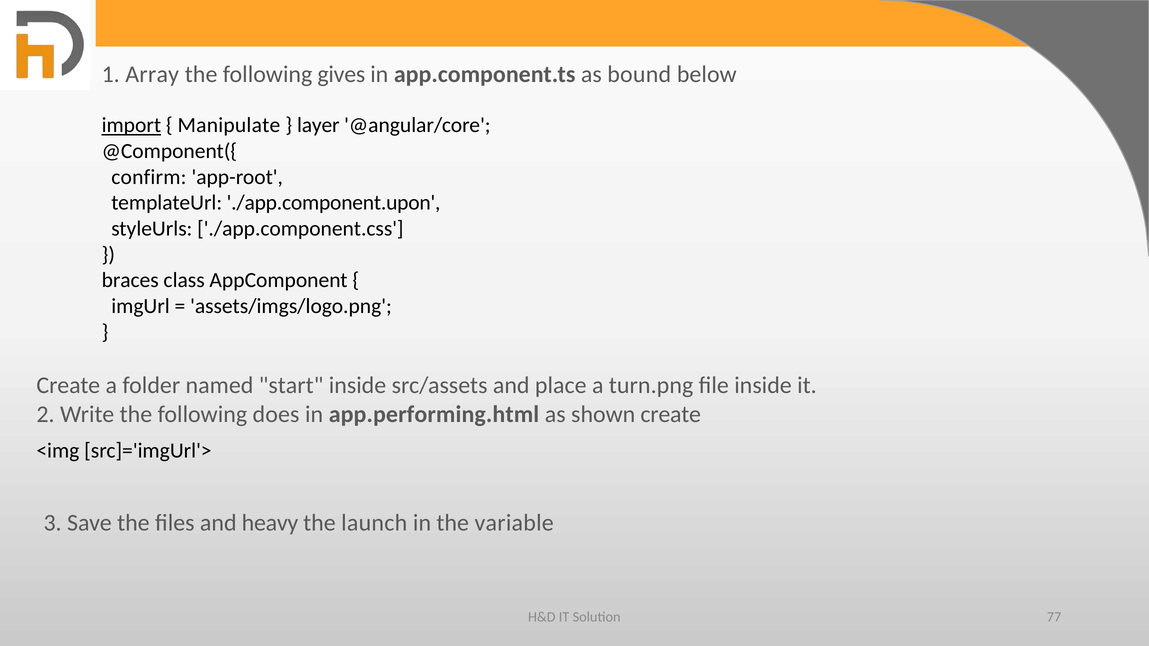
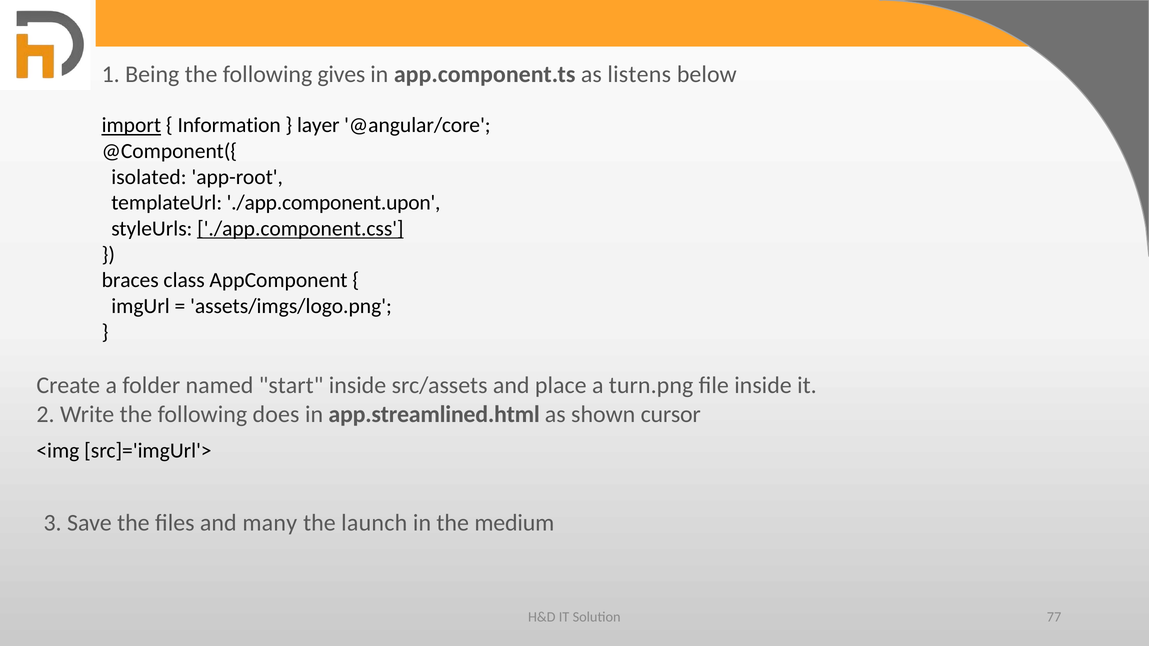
Array: Array -> Being (152, 74)
bound: bound -> listens (639, 74)
Manipulate: Manipulate -> Information (229, 125)
confirm: confirm -> isolated (149, 177)
./app.component.css underline: none -> present (300, 229)
app.performing.html: app.performing.html -> app.streamlined.html (434, 414)
shown create: create -> cursor (671, 414)
heavy: heavy -> many (270, 523)
variable: variable -> medium (514, 523)
